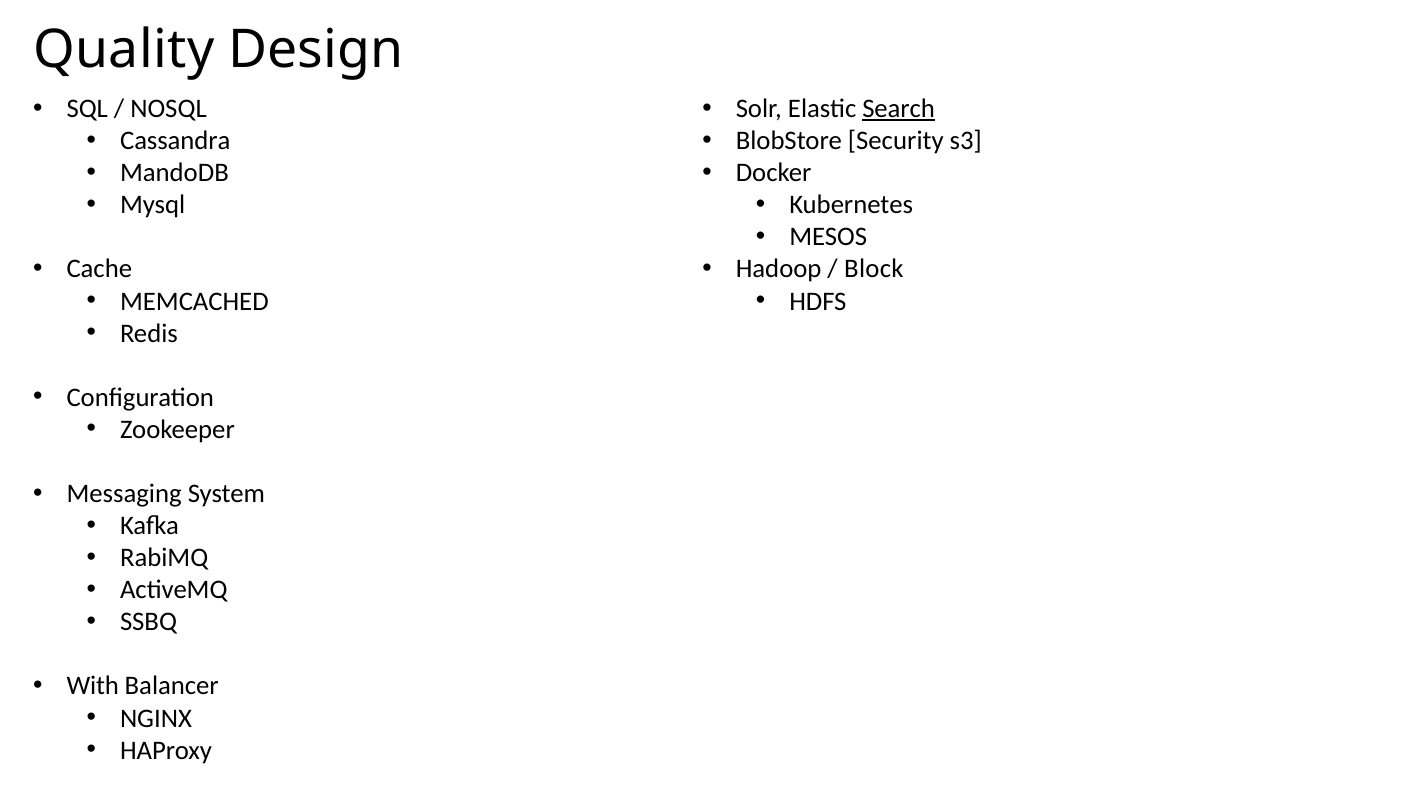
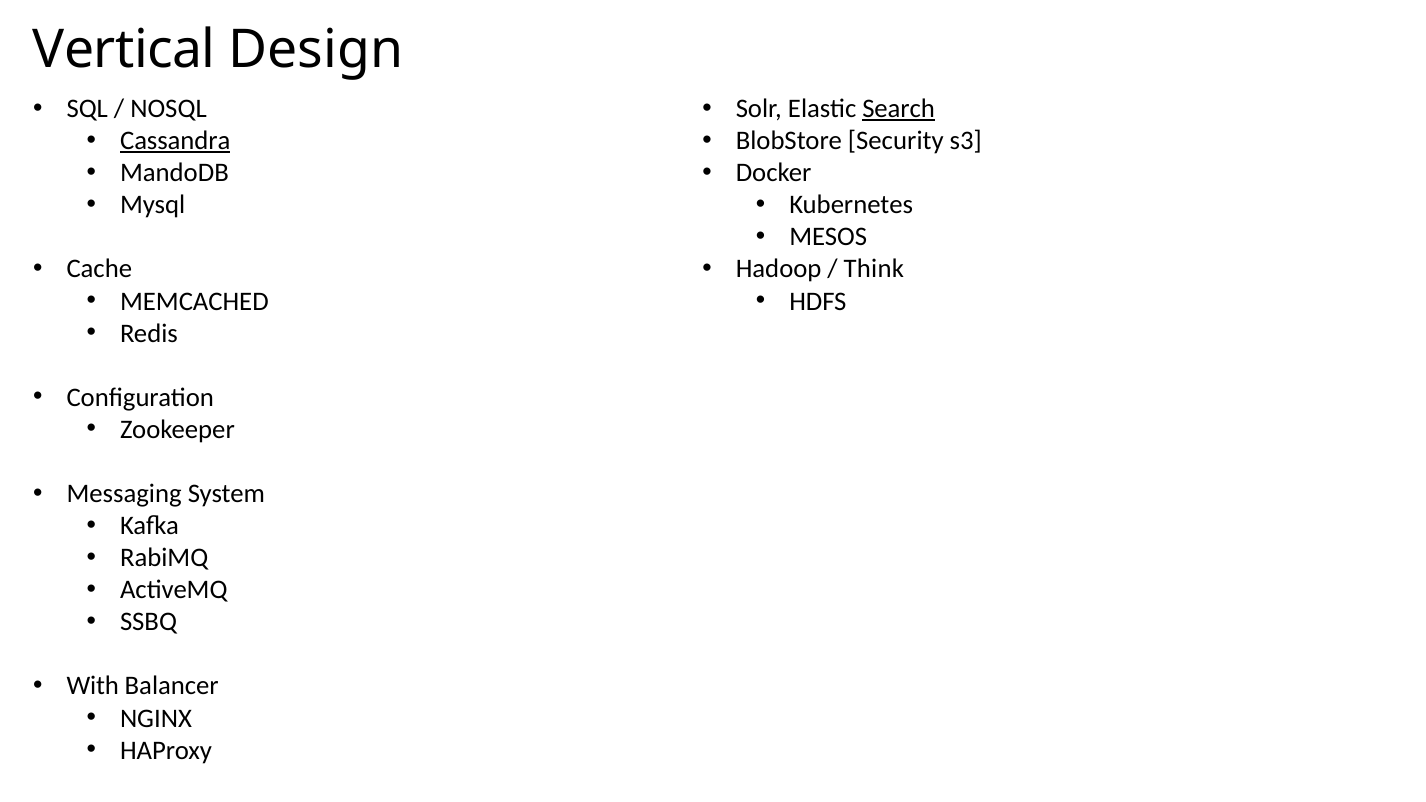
Quality: Quality -> Vertical (124, 50)
Cassandra underline: none -> present (175, 141)
Block: Block -> Think (874, 269)
